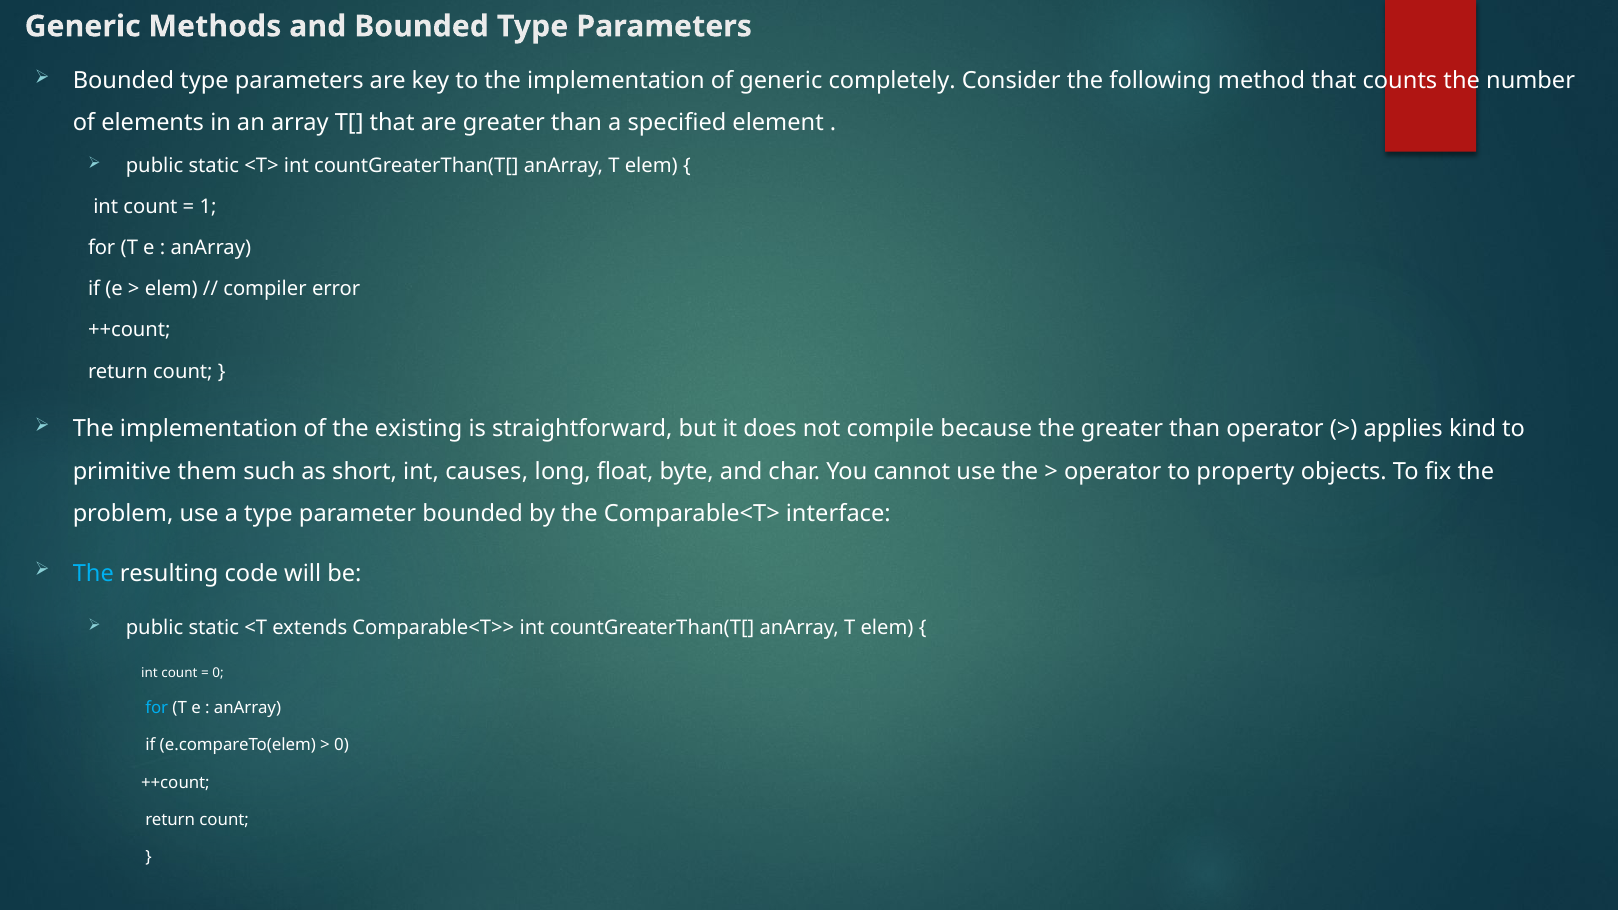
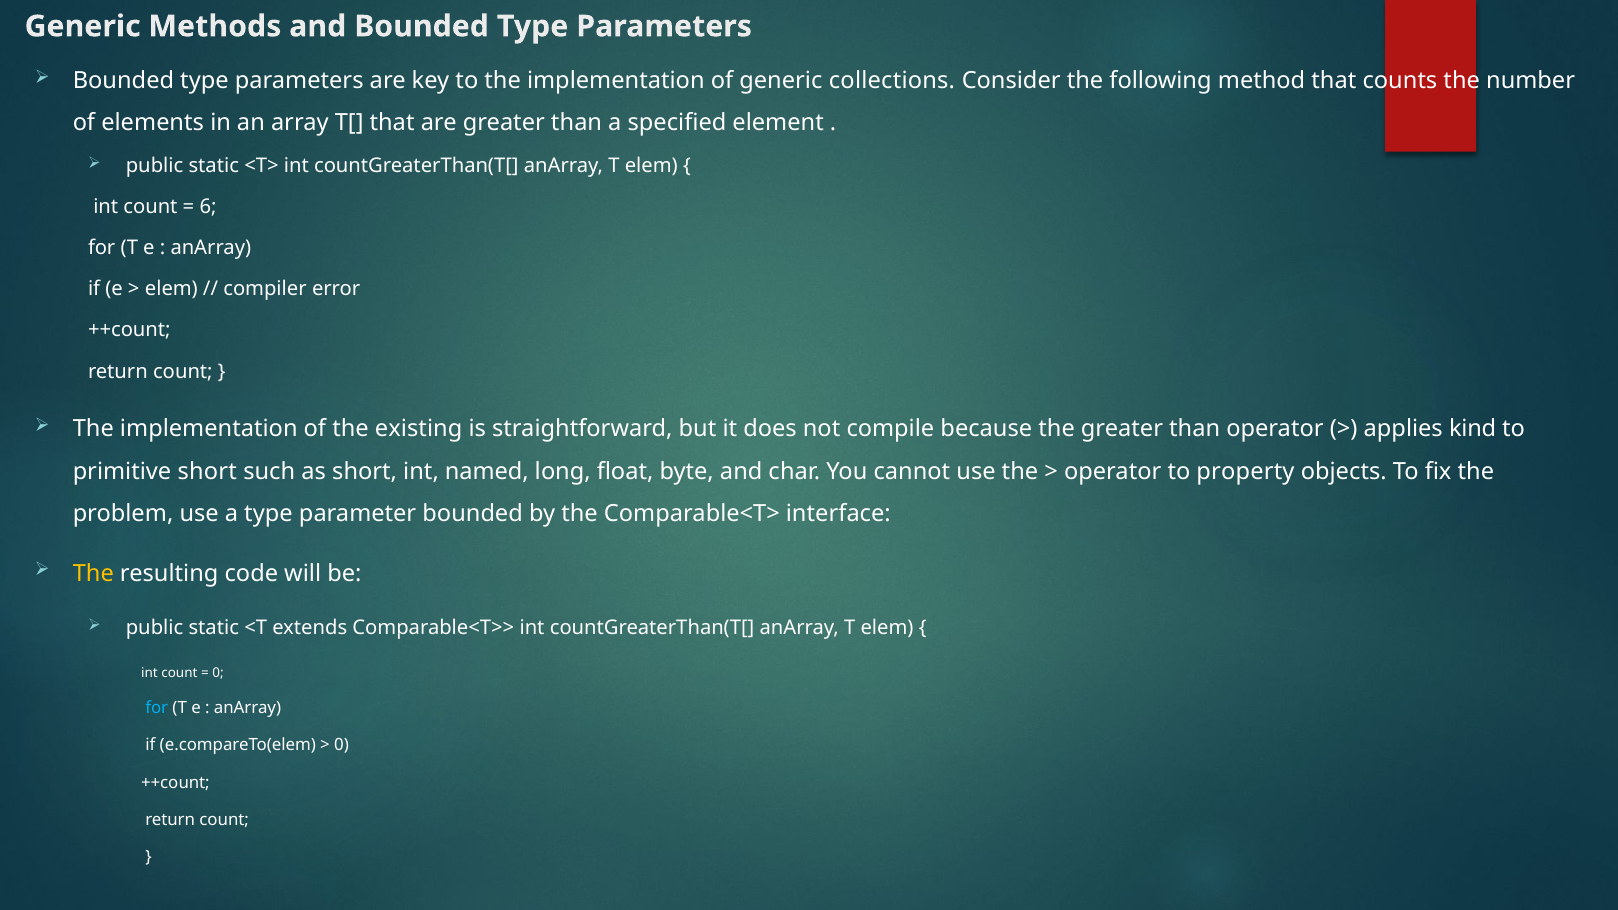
completely: completely -> collections (892, 80)
1: 1 -> 6 (208, 207)
primitive them: them -> short (207, 471)
causes: causes -> named (487, 471)
The colour: light blue -> yellow (93, 573)
